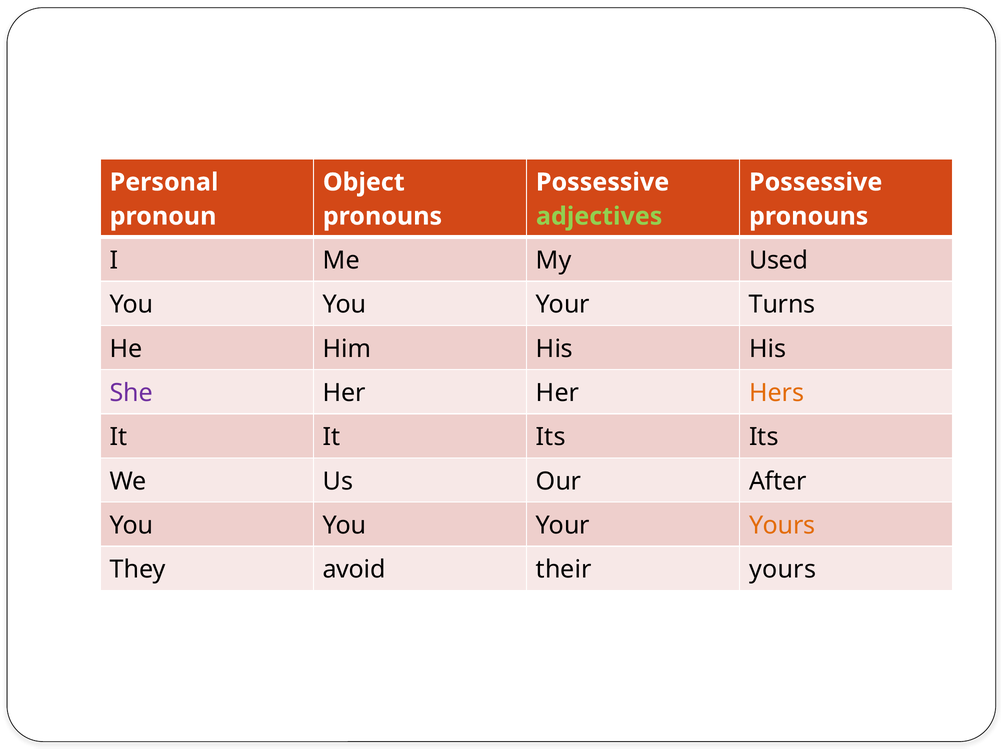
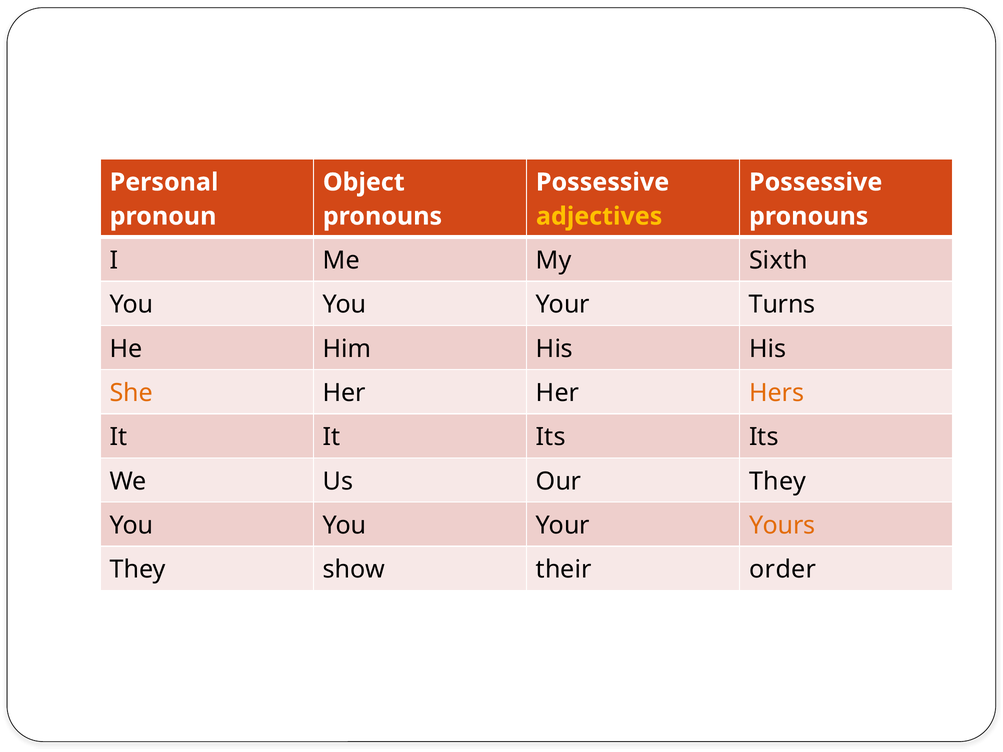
adjectives colour: light green -> yellow (599, 216)
Used: Used -> Sixth (778, 261)
She colour: purple -> orange (131, 393)
Our After: After -> They (778, 482)
avoid: avoid -> show (354, 570)
their yours: yours -> order (783, 570)
